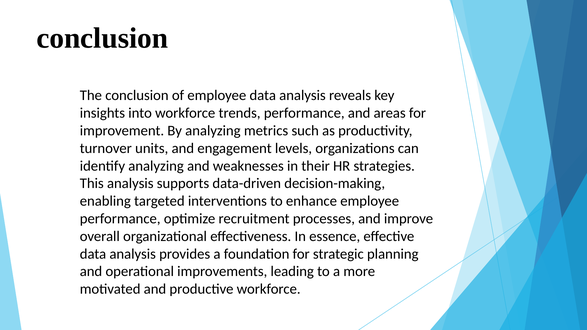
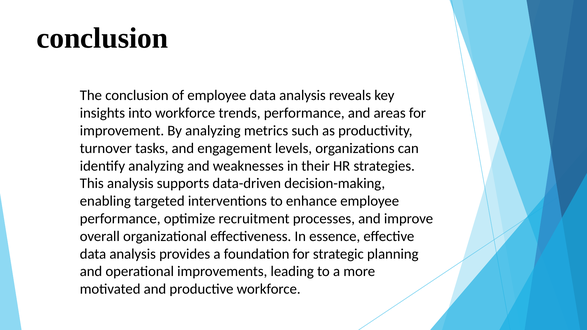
units: units -> tasks (152, 148)
